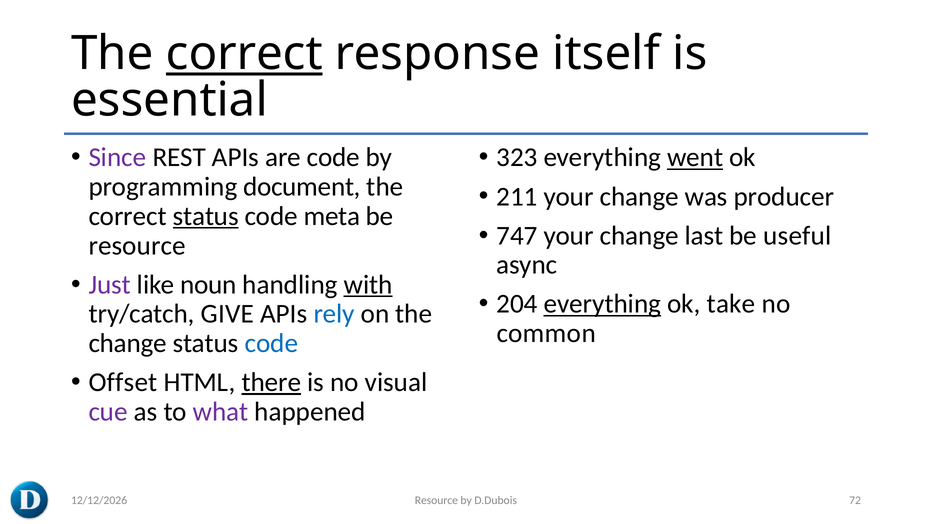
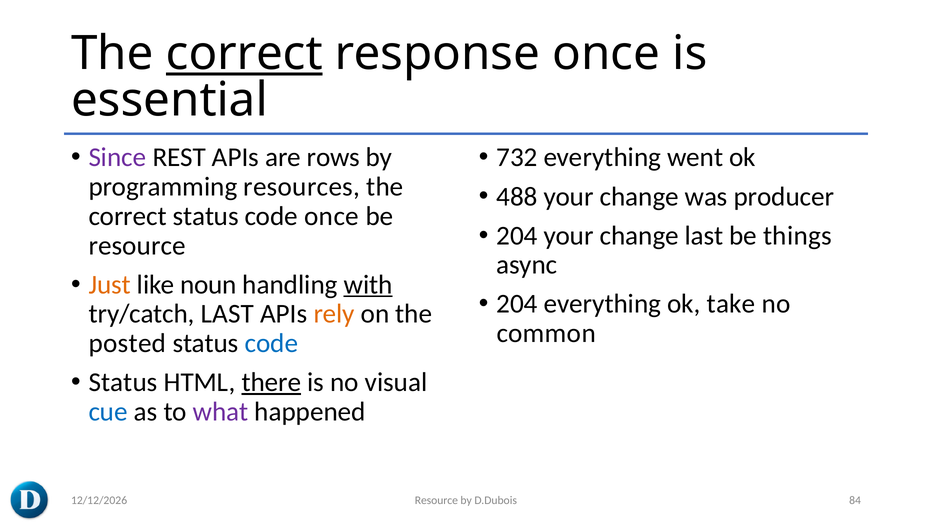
response itself: itself -> once (606, 54)
are code: code -> rows (333, 158)
323: 323 -> 732 (517, 158)
went underline: present -> none (695, 158)
document: document -> resources (302, 187)
211: 211 -> 488 (517, 197)
status underline: present -> none (206, 216)
code meta: meta -> once (332, 216)
747: 747 -> 204 (517, 236)
useful: useful -> things (797, 236)
Just colour: purple -> orange (110, 285)
everything underline: present -> none (602, 304)
try/catch GIVE: GIVE -> LAST (227, 314)
rely colour: blue -> orange (334, 314)
change: change -> posted (127, 343)
Offset: Offset -> Status (123, 383)
cue colour: purple -> blue (108, 412)
72: 72 -> 84 (855, 501)
